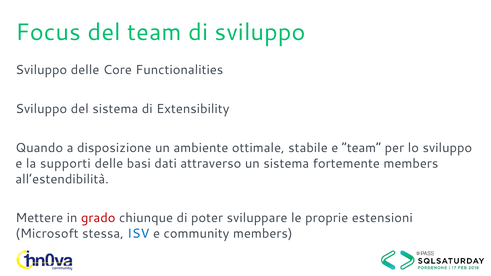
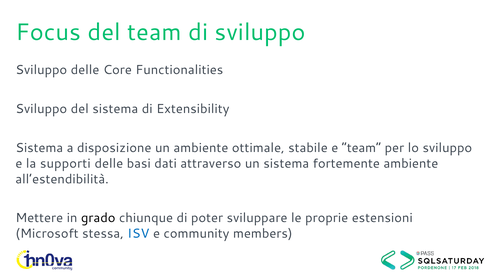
Quando: Quando -> Sistema (39, 148)
fortemente members: members -> ambiente (411, 164)
grado colour: red -> black (98, 218)
